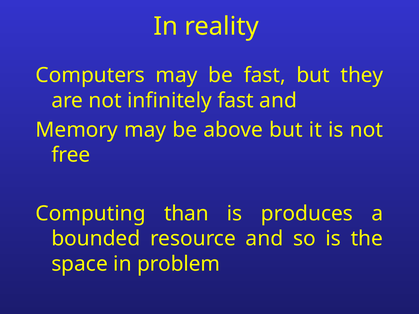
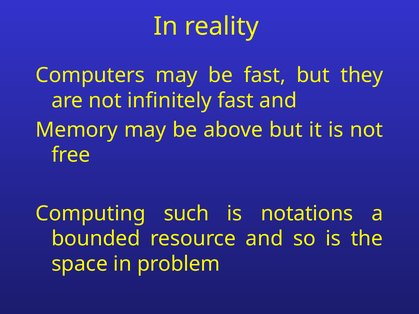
than: than -> such (186, 214)
produces: produces -> notations (307, 214)
